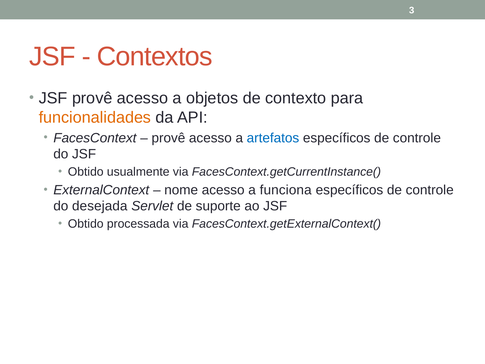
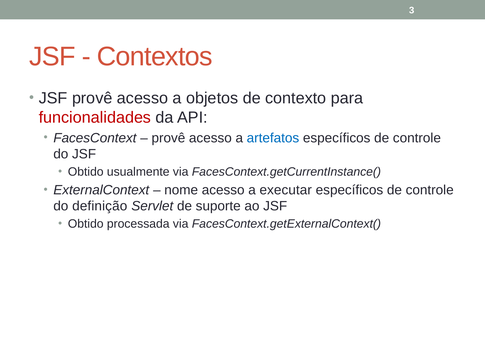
funcionalidades colour: orange -> red (95, 118)
funciona: funciona -> executar (286, 190)
desejada: desejada -> definição (100, 206)
